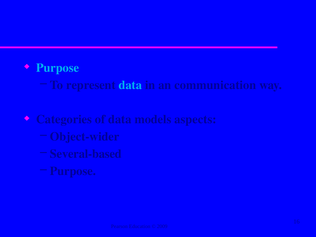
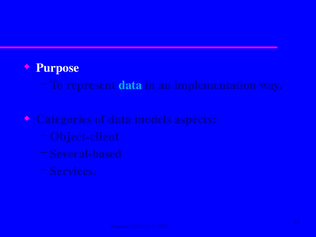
Purpose colour: light blue -> white (58, 68)
communication: communication -> implementation (215, 85)
Object-wider: Object-wider -> Object-client (85, 137)
Purpose: Purpose -> Services (73, 171)
